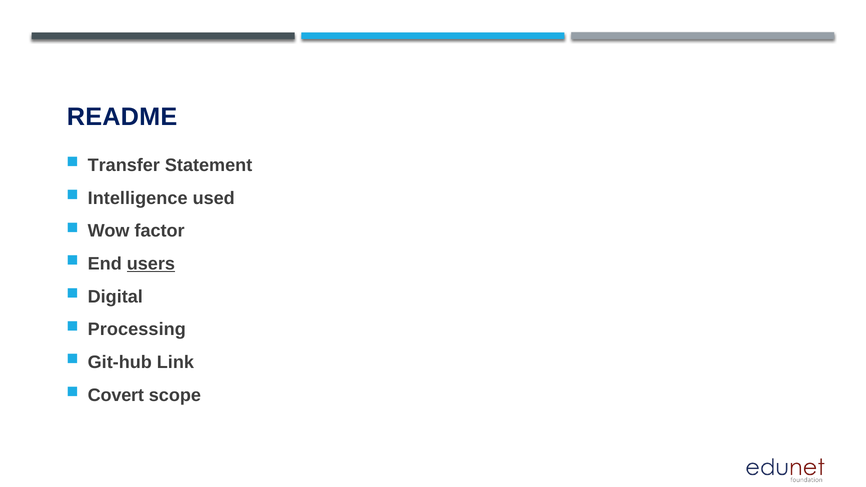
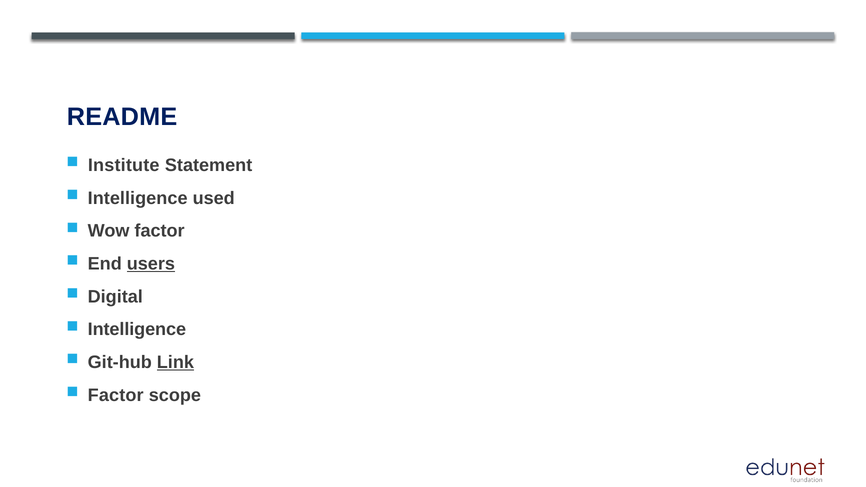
Transfer: Transfer -> Institute (124, 165)
Processing: Processing -> Intelligence (137, 329)
Link underline: none -> present (175, 362)
Covert: Covert -> Factor (116, 395)
